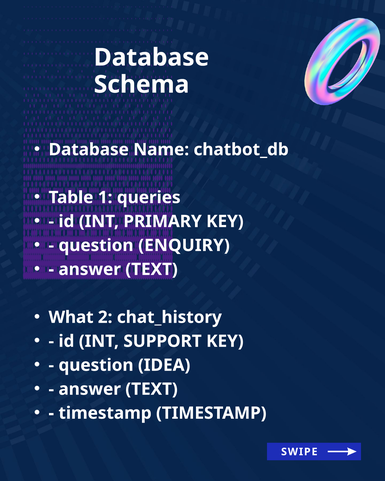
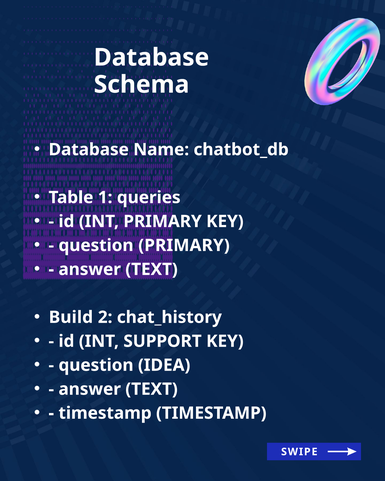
question ENQUIRY: ENQUIRY -> PRIMARY (184, 245)
What: What -> Build (71, 317)
